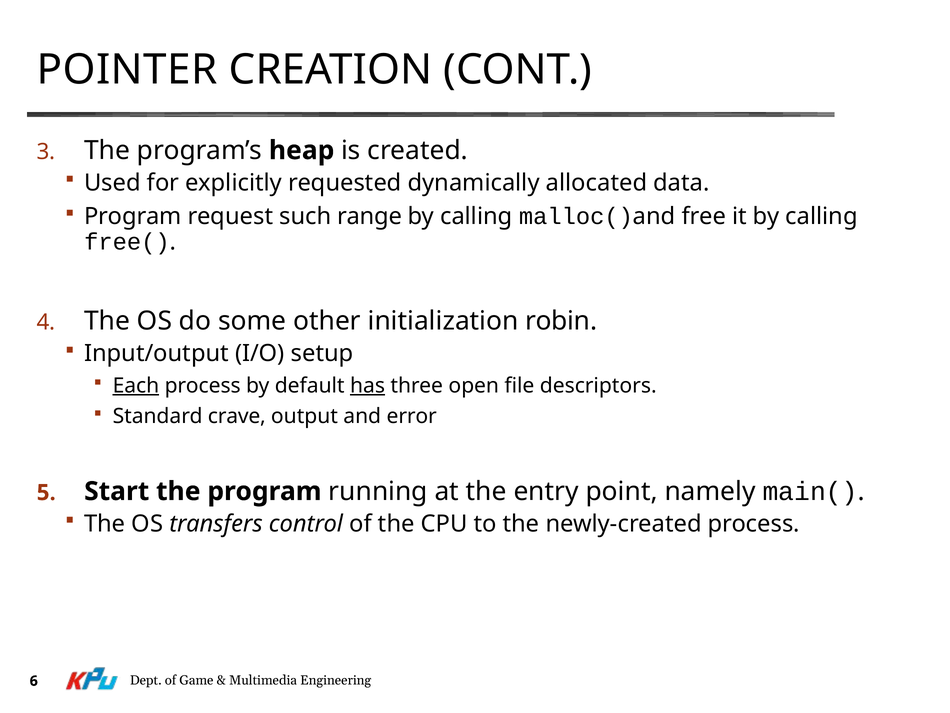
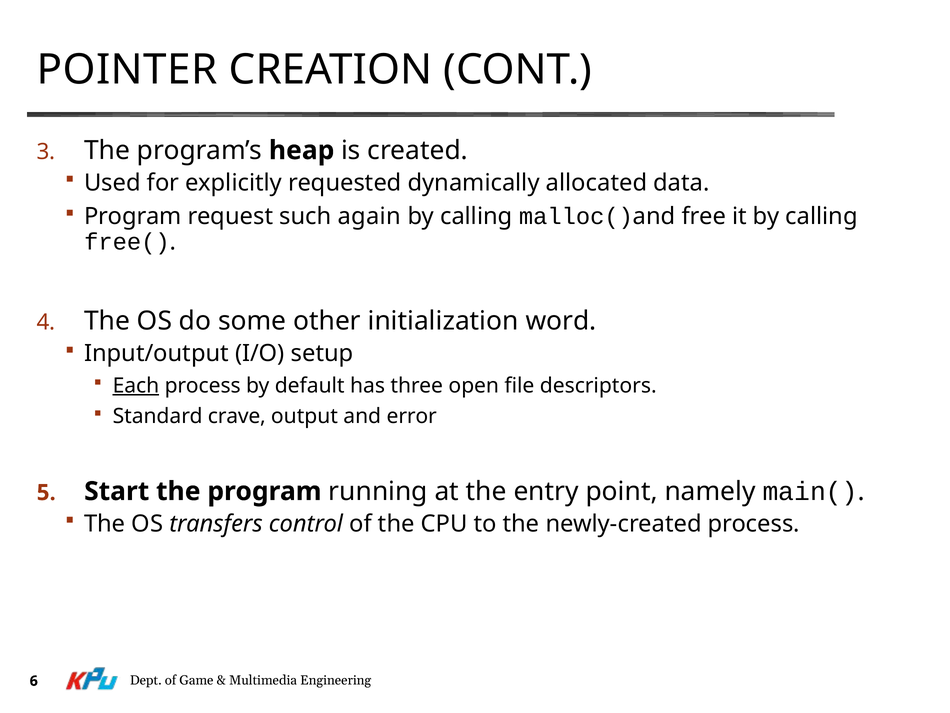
range: range -> again (369, 216)
robin: robin -> word (561, 321)
has underline: present -> none (368, 386)
